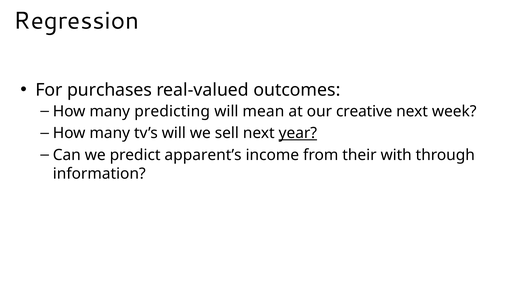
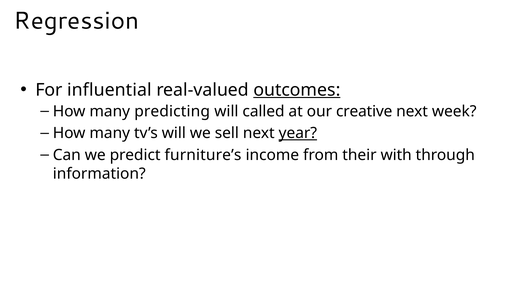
purchases: purchases -> influential (109, 90)
outcomes underline: none -> present (297, 90)
mean: mean -> called (264, 112)
apparent’s: apparent’s -> furniture’s (203, 155)
